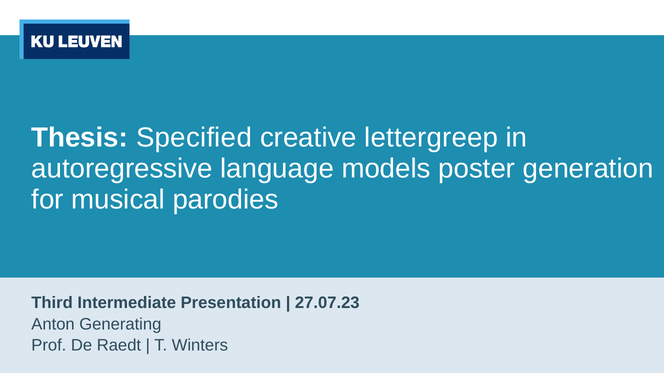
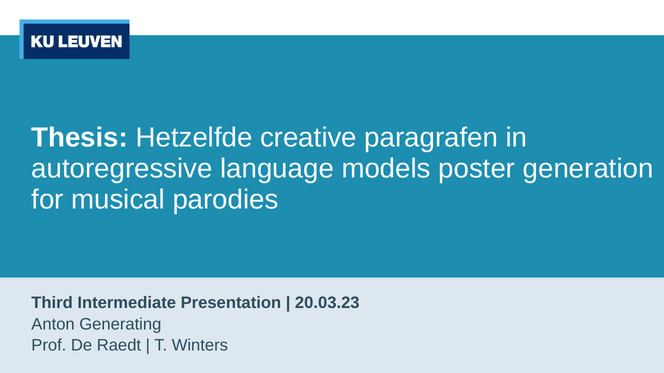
Specified: Specified -> Hetzelfde (194, 138)
lettergreep: lettergreep -> paragrafen (431, 138)
27.07.23: 27.07.23 -> 20.03.23 (327, 303)
